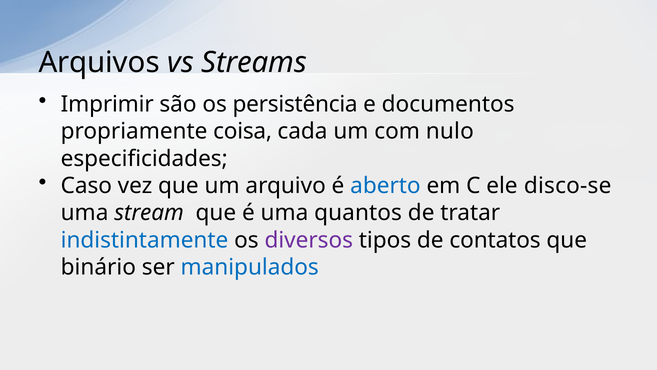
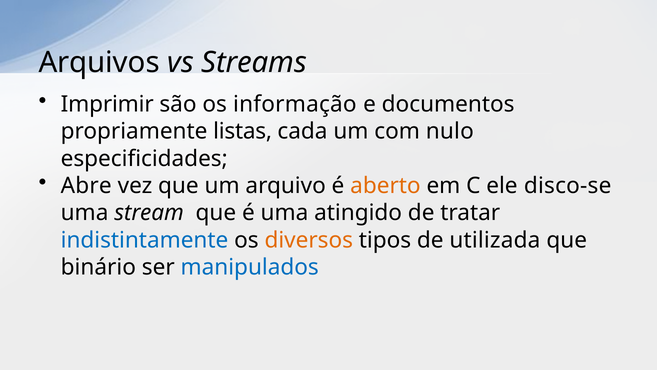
persistência: persistência -> informação (295, 104)
coisa: coisa -> listas (243, 131)
Caso: Caso -> Abre (86, 186)
aberto colour: blue -> orange (385, 186)
quantos: quantos -> atingido (358, 213)
diversos colour: purple -> orange (309, 240)
contatos: contatos -> utilizada (495, 240)
